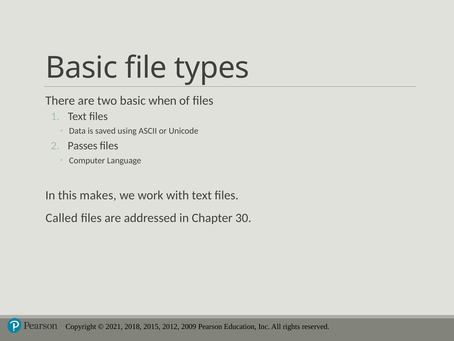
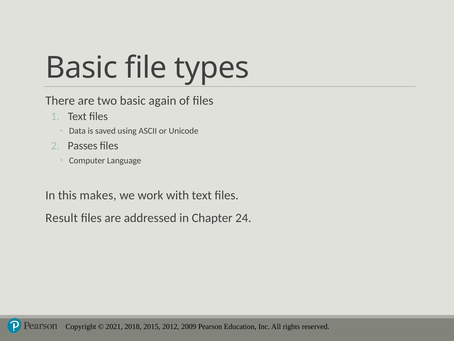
when: when -> again (162, 101)
Called: Called -> Result (62, 218)
30: 30 -> 24 (243, 218)
